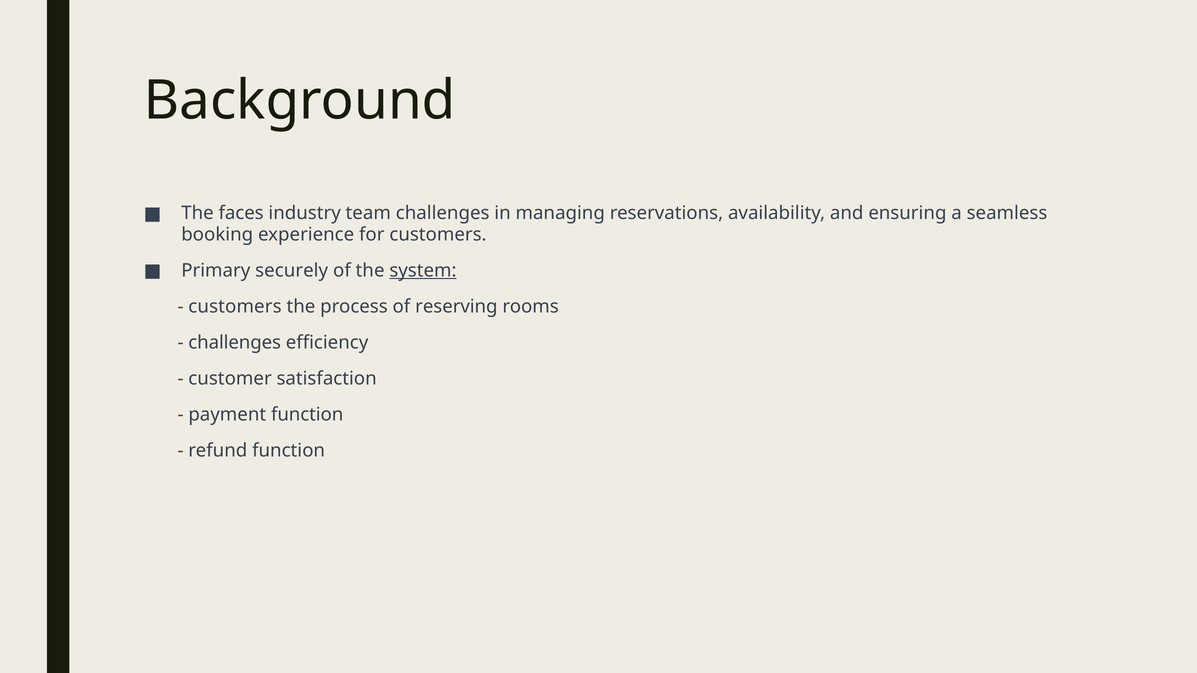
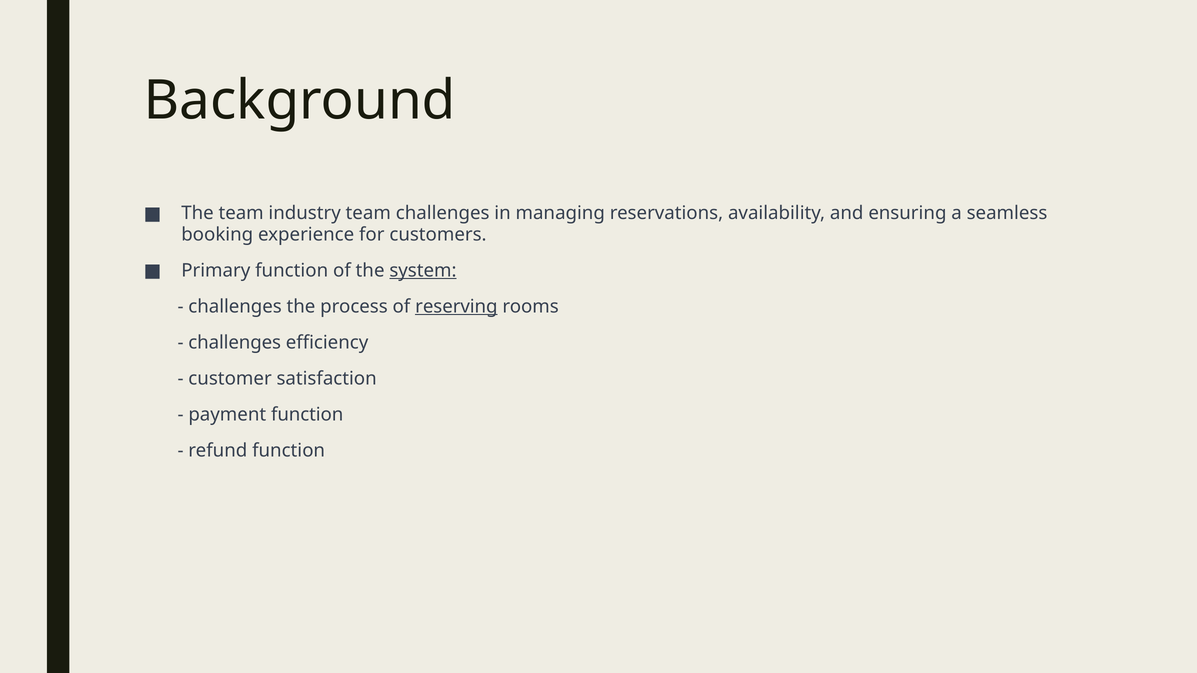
The faces: faces -> team (241, 213)
Primary securely: securely -> function (292, 271)
customers: customers -> challenges (235, 307)
reserving underline: none -> present (456, 307)
